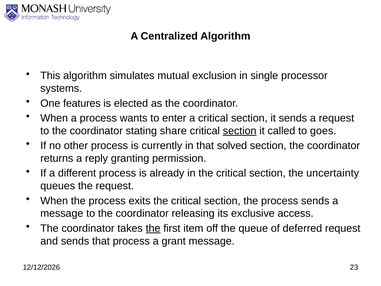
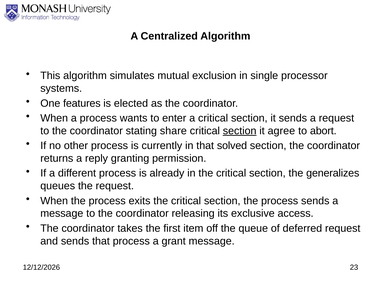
called: called -> agree (281, 131)
goes: goes -> abort (323, 131)
uncertainty: uncertainty -> generalizes (333, 173)
the underline: present -> none (153, 228)
